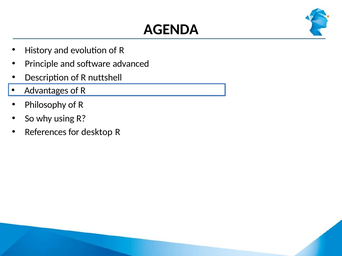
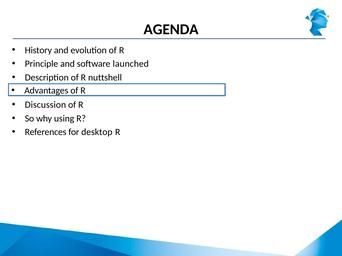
advanced: advanced -> launched (131, 64)
Philosophy: Philosophy -> Discussion (45, 105)
